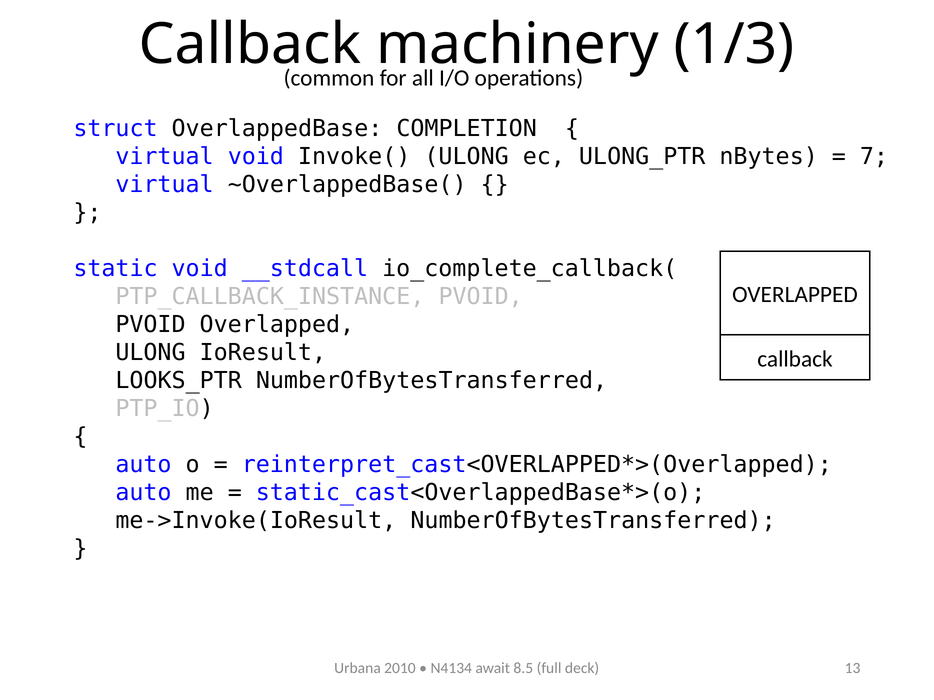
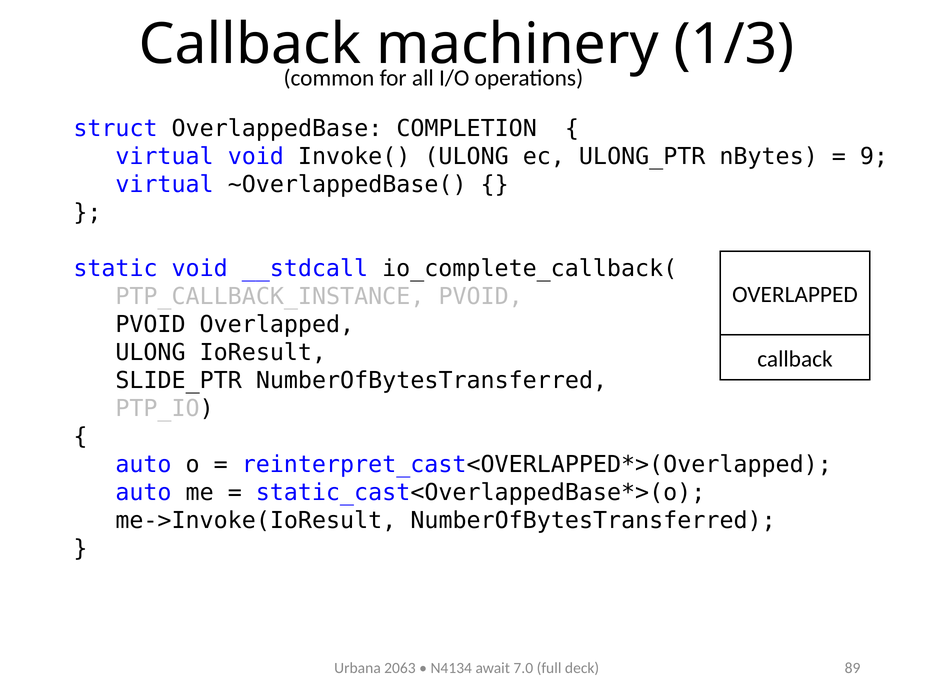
7: 7 -> 9 (874, 157)
LOOKS_PTR: LOOKS_PTR -> SLIDE_PTR (179, 381)
2010: 2010 -> 2063 (400, 669)
8.5: 8.5 -> 7.0 (523, 669)
13: 13 -> 89 (853, 669)
